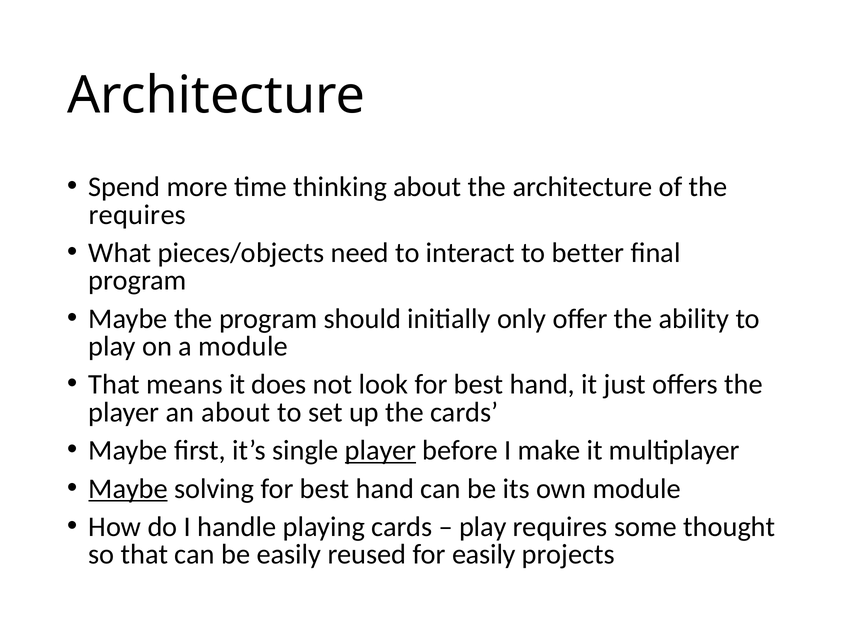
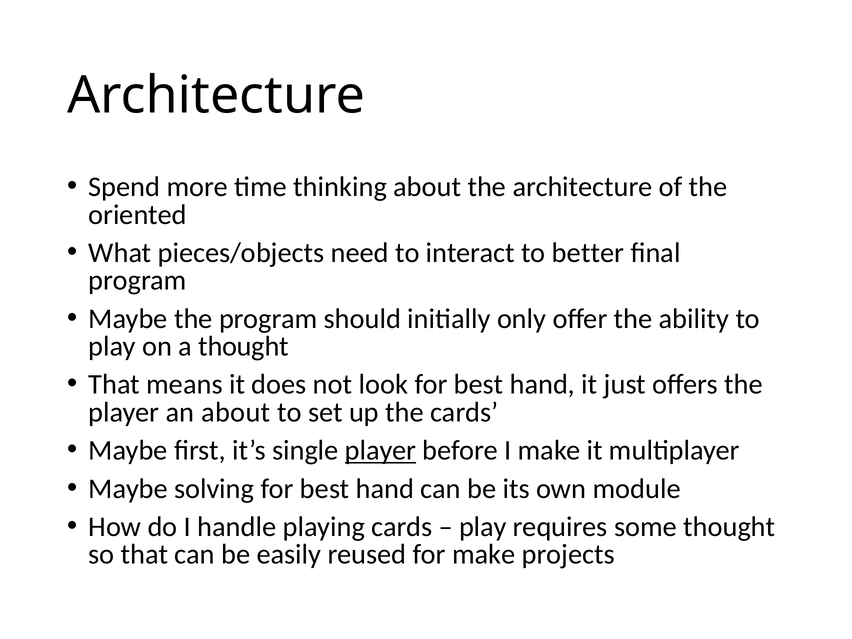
requires: requires -> oriented (138, 215)
a module: module -> thought (244, 346)
Maybe underline: present -> none (128, 489)
for easily: easily -> make (484, 555)
